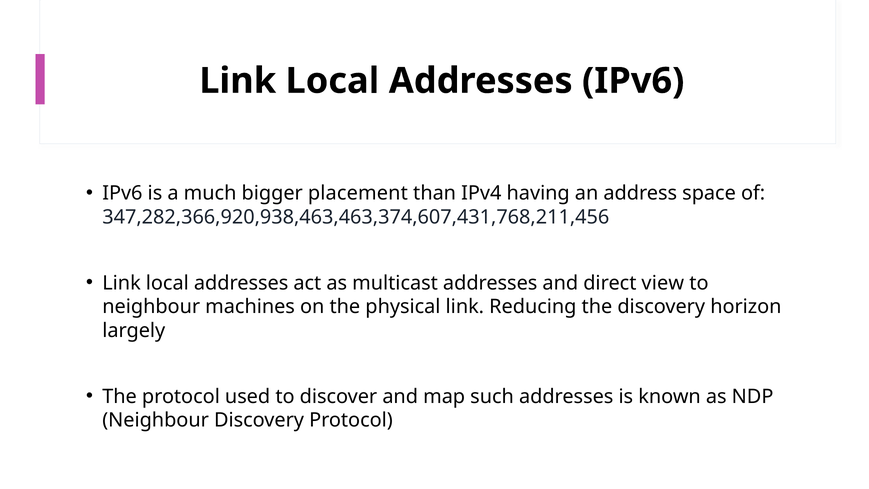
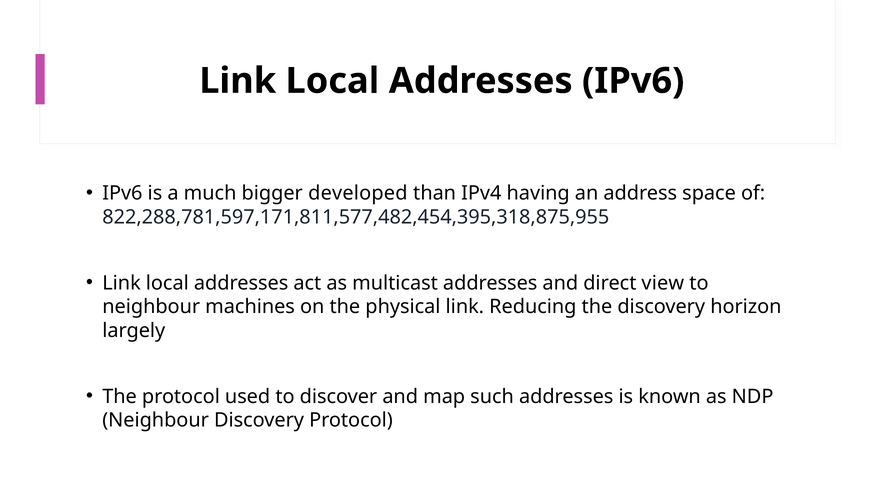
placement: placement -> developed (358, 193)
347,282,366,920,938,463,463,374,607,431,768,211,456: 347,282,366,920,938,463,463,374,607,431,768,211,456 -> 822,288,781,597,171,811,577,482,454,395,318,875,955 (356, 217)
